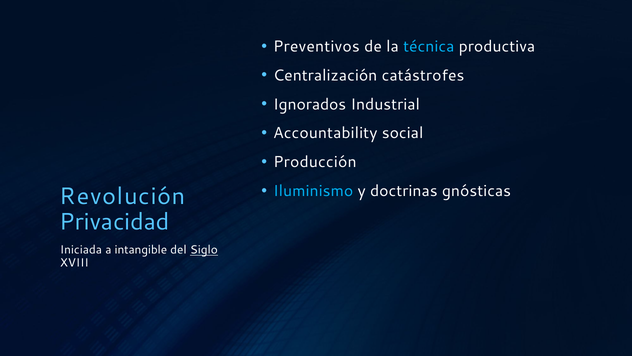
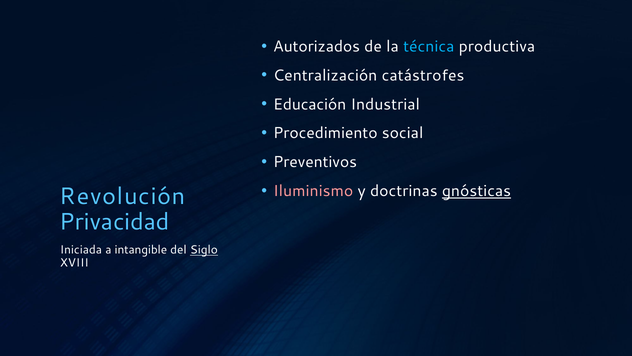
Preventivos: Preventivos -> Autorizados (317, 46)
Ignorados: Ignorados -> Educación (310, 104)
Accountability: Accountability -> Procedimiento (325, 133)
Producción: Producción -> Preventivos (315, 162)
Iluminismo colour: light blue -> pink (313, 191)
gnósticas underline: none -> present (476, 191)
